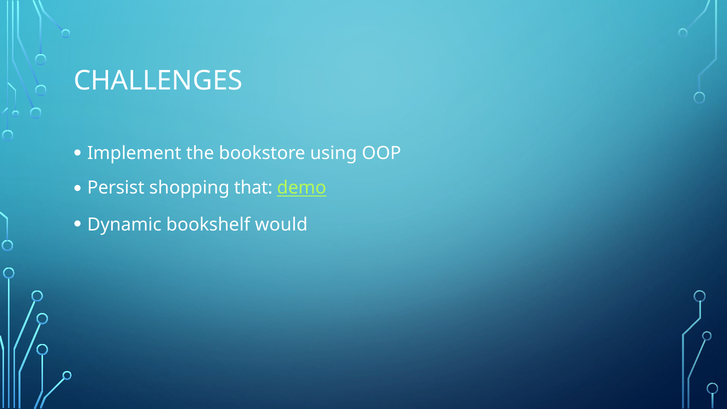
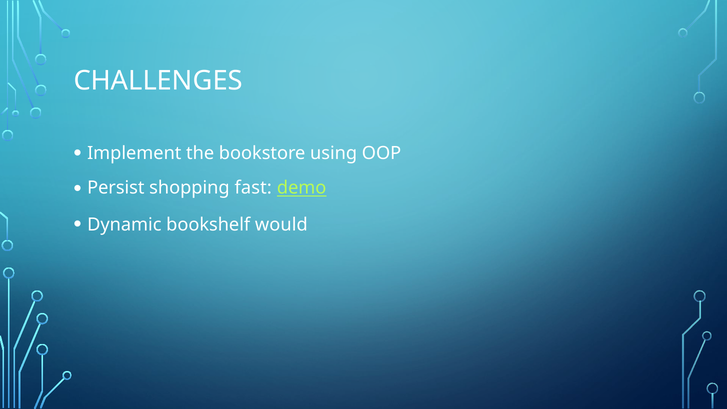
that: that -> fast (253, 188)
